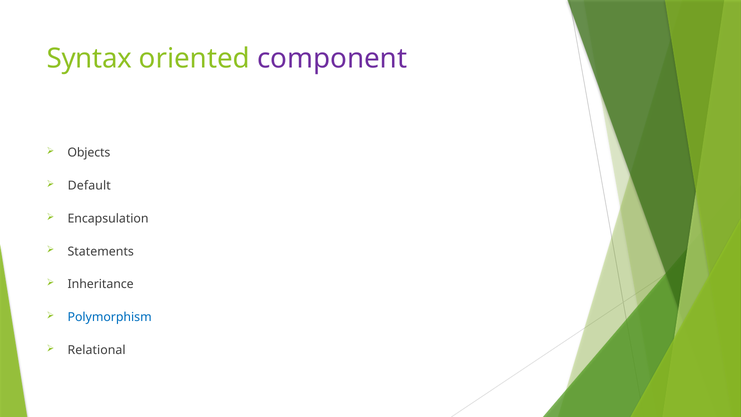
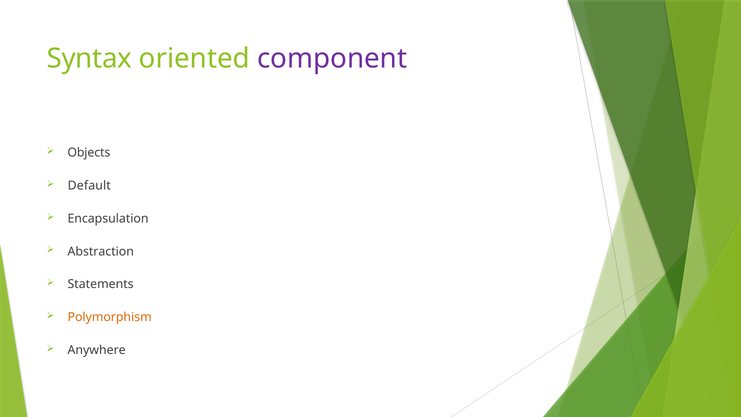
Statements: Statements -> Abstraction (101, 251)
Inheritance: Inheritance -> Statements (101, 284)
Polymorphism colour: blue -> orange (110, 317)
Relational: Relational -> Anywhere (97, 350)
